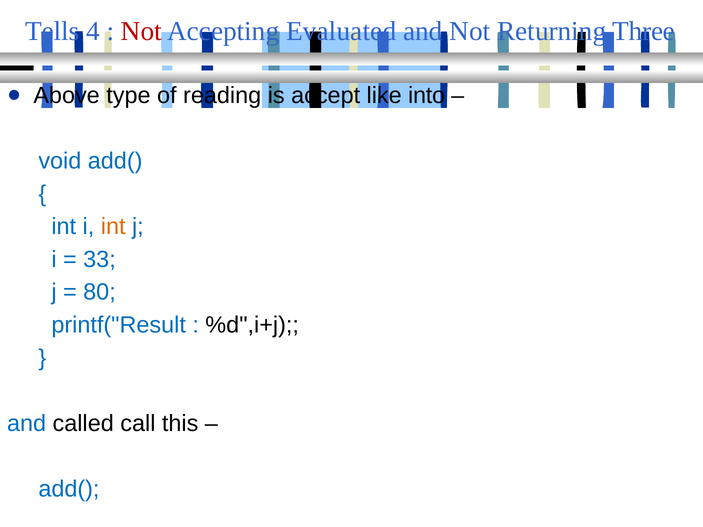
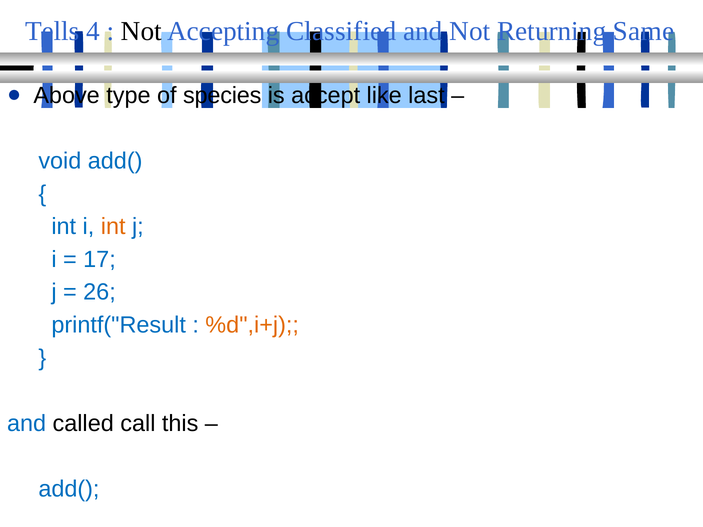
Not colour: red -> black (141, 31)
Evaluated: Evaluated -> Classified (341, 31)
Three: Three -> Same (643, 31)
reading: reading -> species (222, 96)
into: into -> last (426, 96)
33: 33 -> 17 (99, 260)
80: 80 -> 26 (99, 292)
%d",i+j colour: black -> orange (252, 325)
